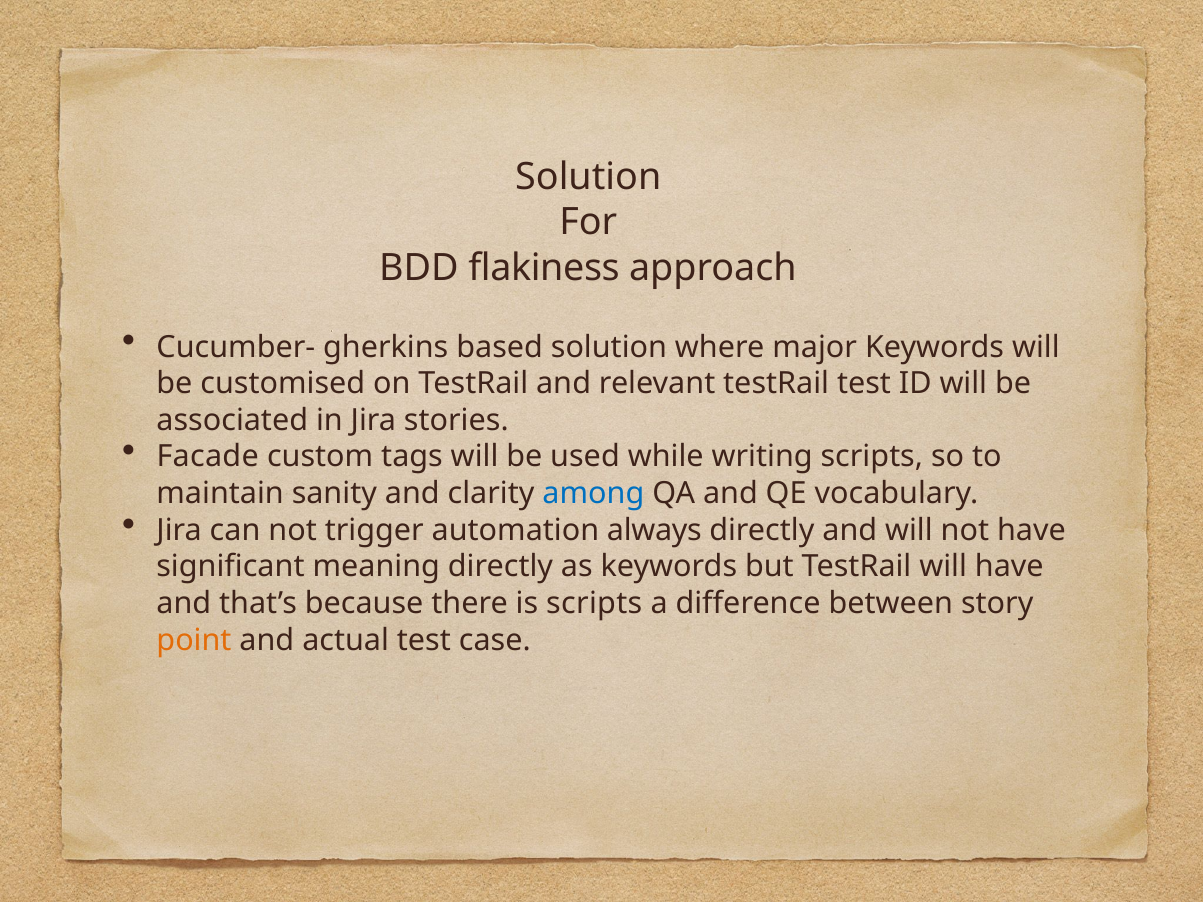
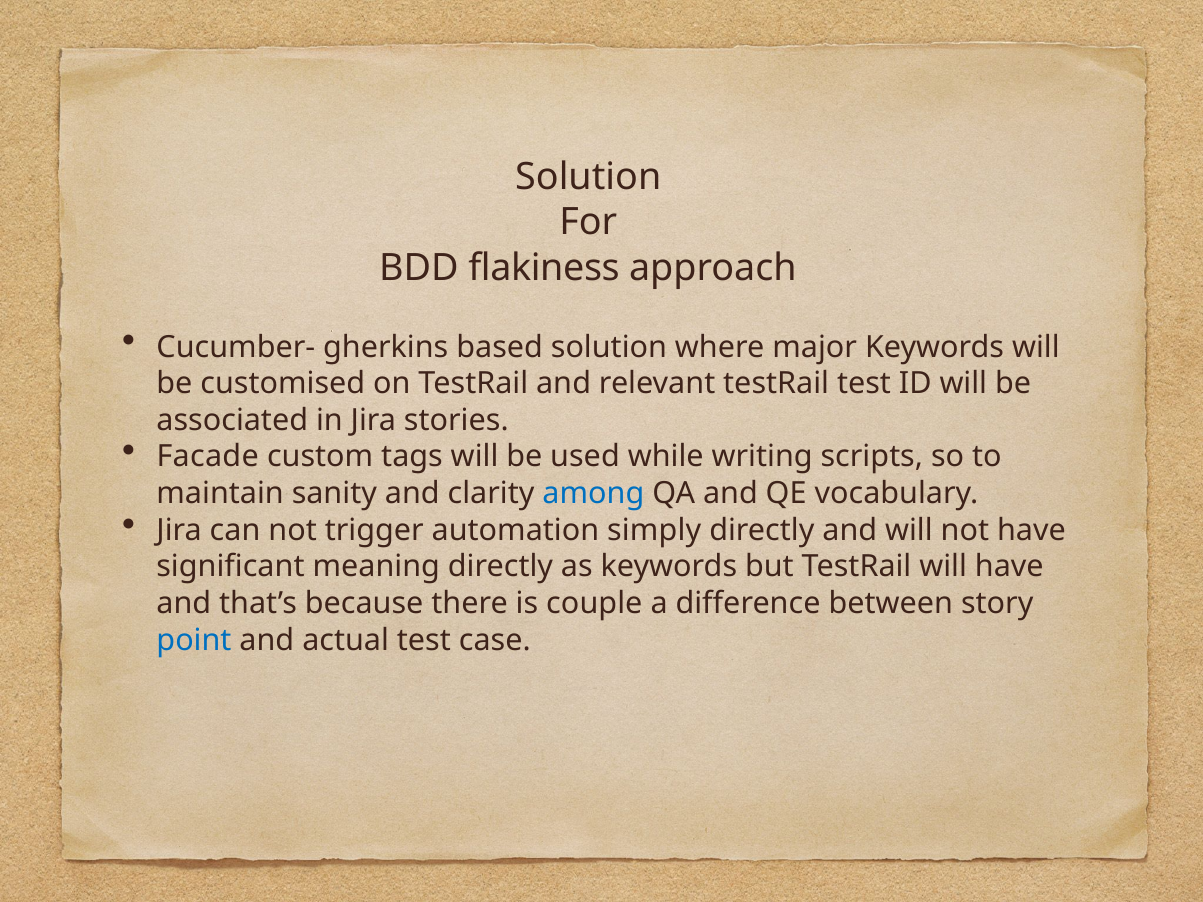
always: always -> simply (654, 530)
is scripts: scripts -> couple (594, 603)
point colour: orange -> blue (194, 640)
